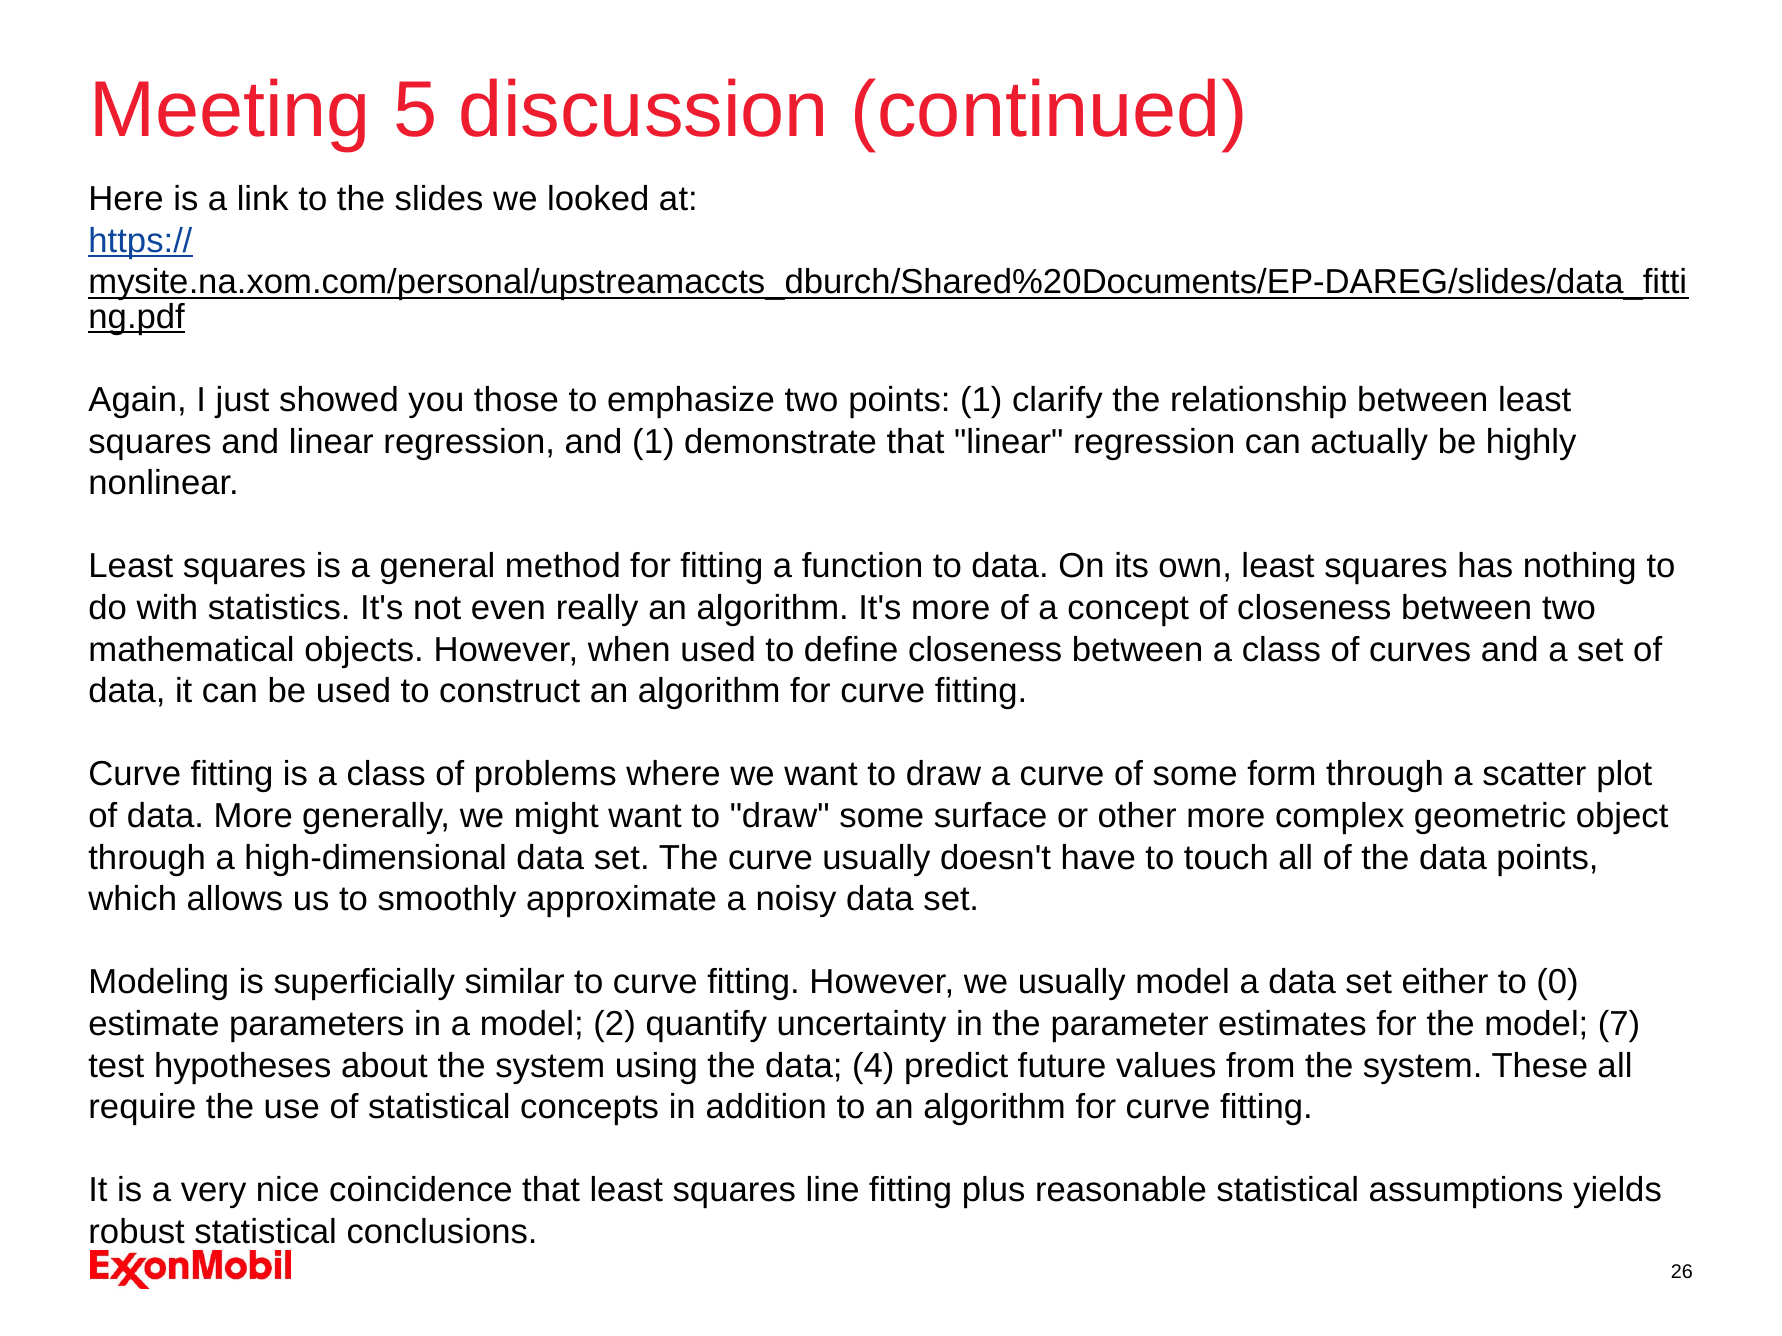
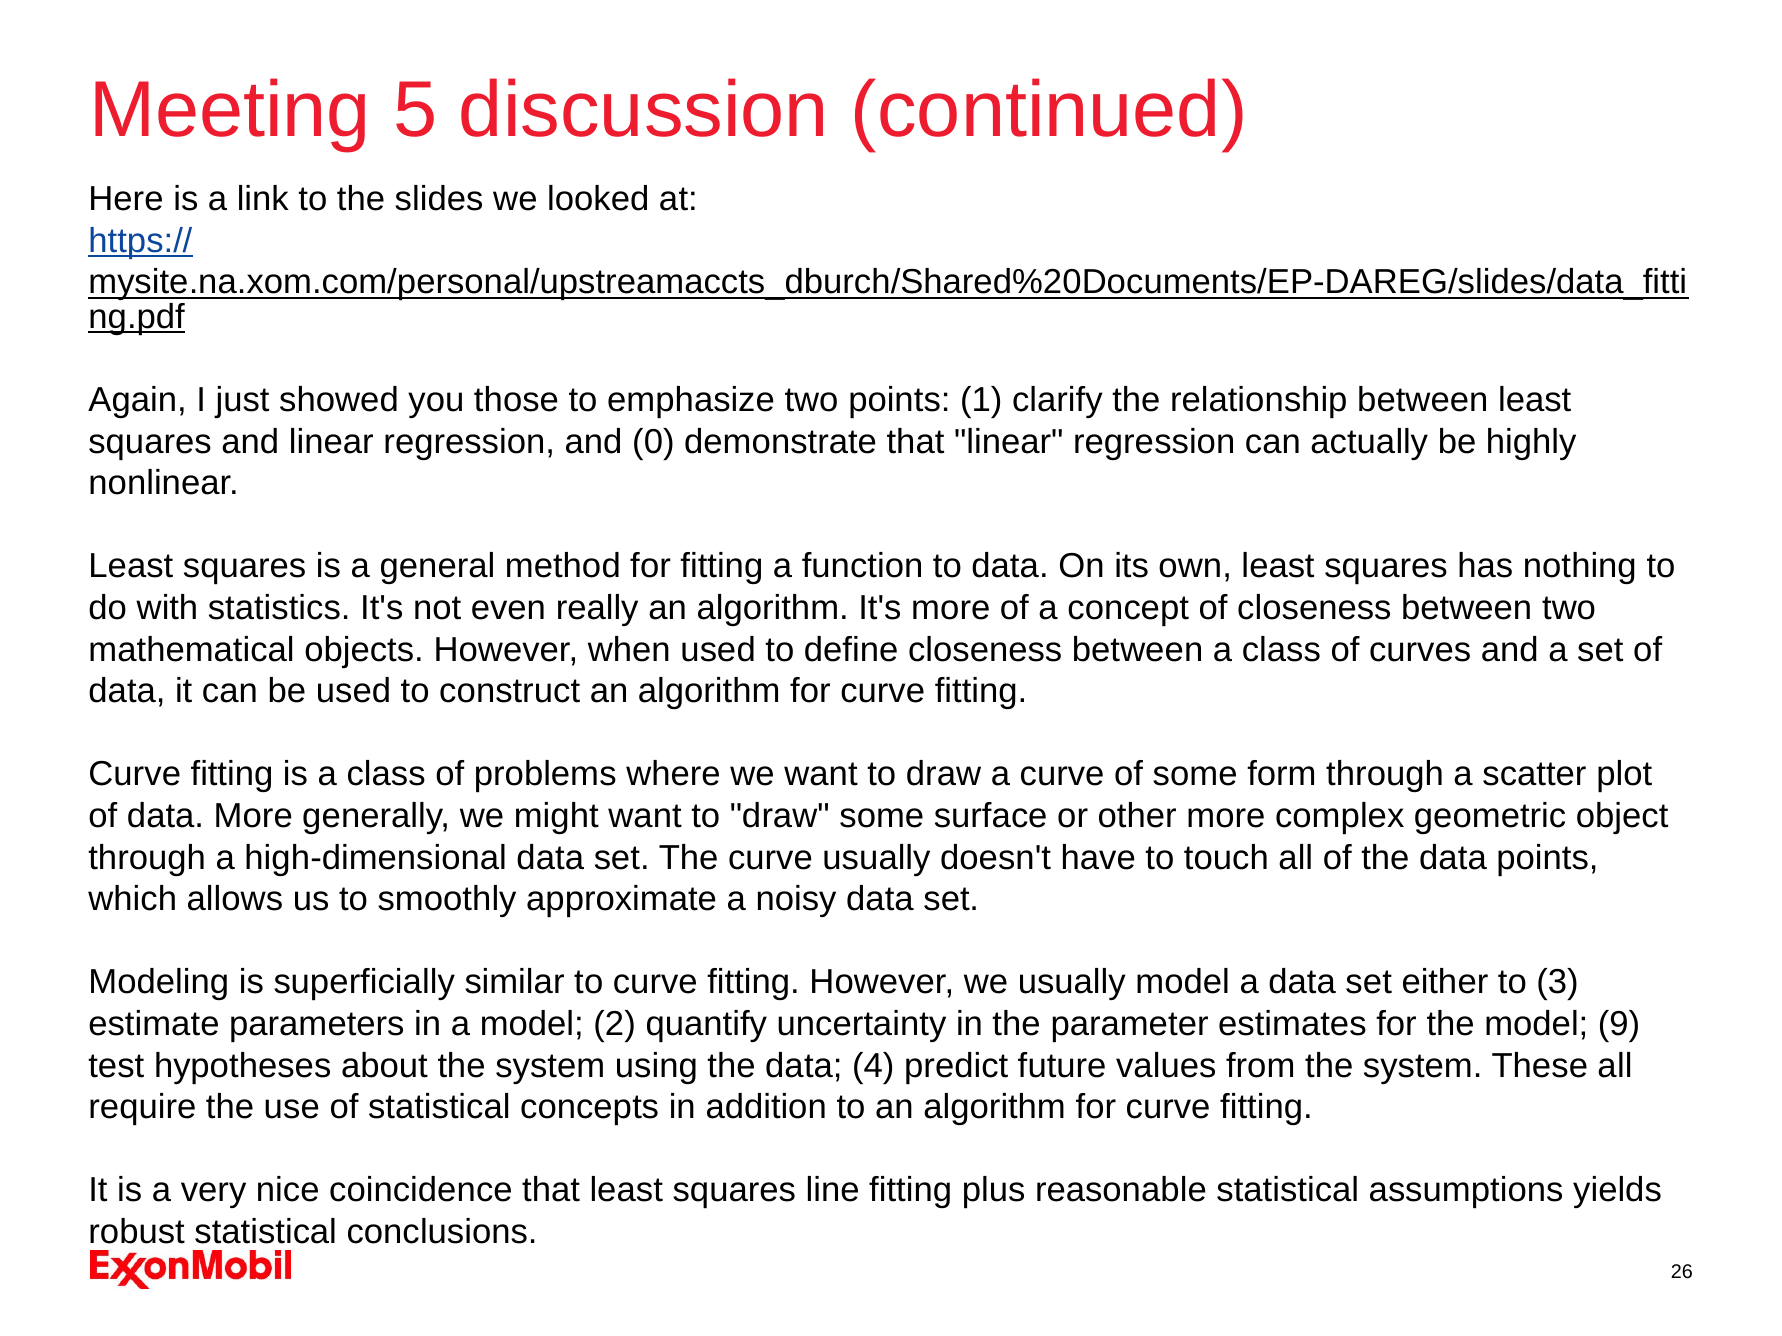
and 1: 1 -> 0 (653, 442)
0: 0 -> 3 (1558, 983)
7: 7 -> 9 (1619, 1024)
